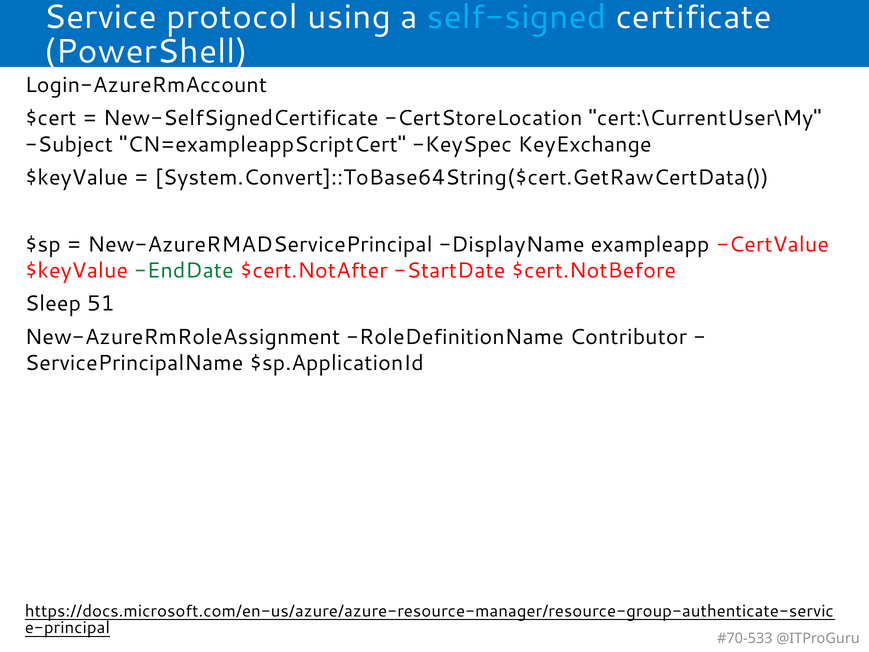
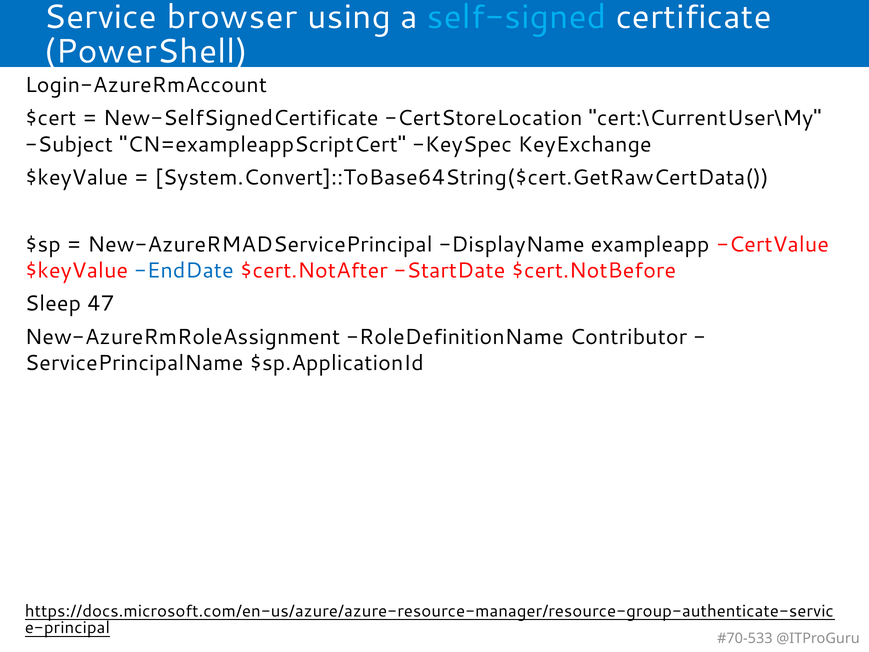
protocol: protocol -> browser (232, 17)
EndDate colour: green -> blue (184, 270)
51: 51 -> 47 (101, 304)
